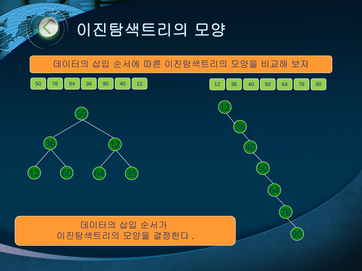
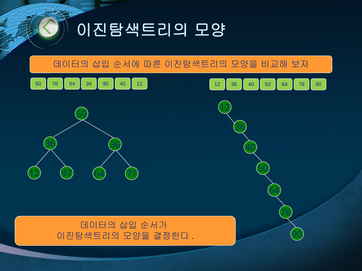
36 12: 12 -> 36 (115, 145)
60: 60 -> 97 (67, 174)
35: 35 -> 77 (132, 174)
